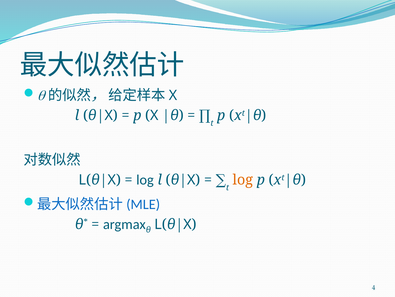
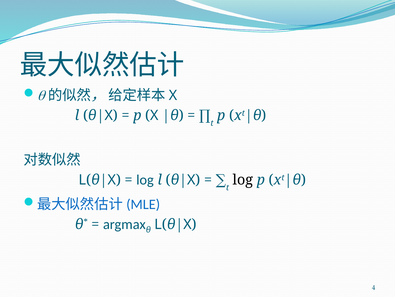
log colour: orange -> black (243, 179)
